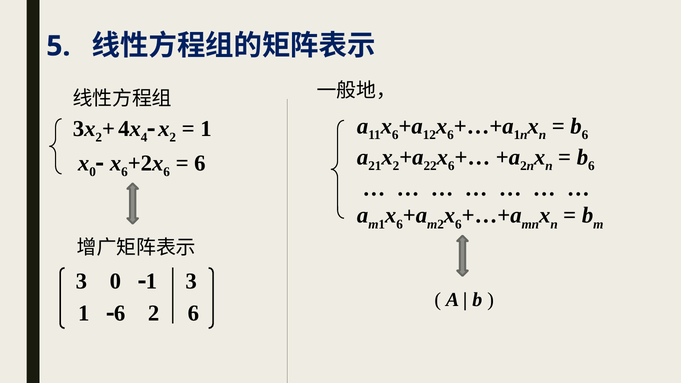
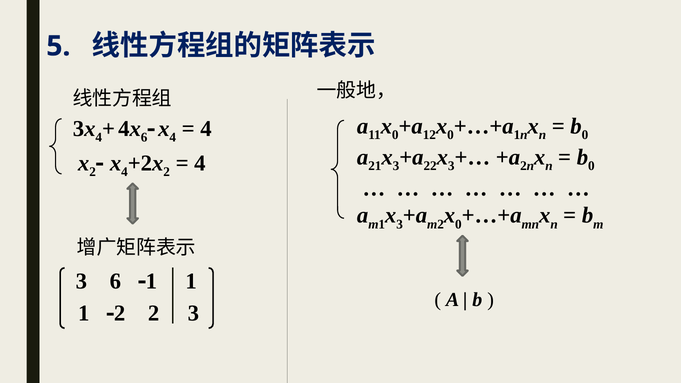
6: 6 -> 0 (395, 135)
6: 6 -> 0 (450, 135)
6: 6 -> 0 (585, 135)
2: 2 -> 4 (99, 138)
4: 4 -> 6 (144, 138)
2: 2 -> 4 (173, 138)
1: 1 -> 4 (206, 129)
2: 2 -> 3 (396, 166)
6: 6 -> 3 (451, 166)
6: 6 -> 0 (591, 166)
0: 0 -> 2 (93, 172)
6: 6 -> 4 (125, 172)
6: 6 -> 2 (167, 172)
6: 6 -> 4 (200, 163)
6: 6 -> 3 (400, 224)
6: 6 -> 0 (458, 224)
3 0: 0 -> 6 (115, 281)
3: 3 -> 1 (191, 281)
6: 6 -> 2 (120, 313)
2 6: 6 -> 3 (193, 313)
